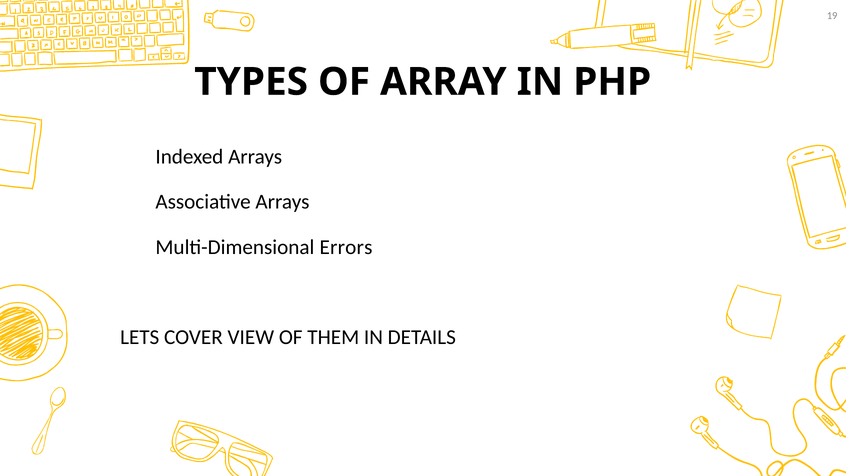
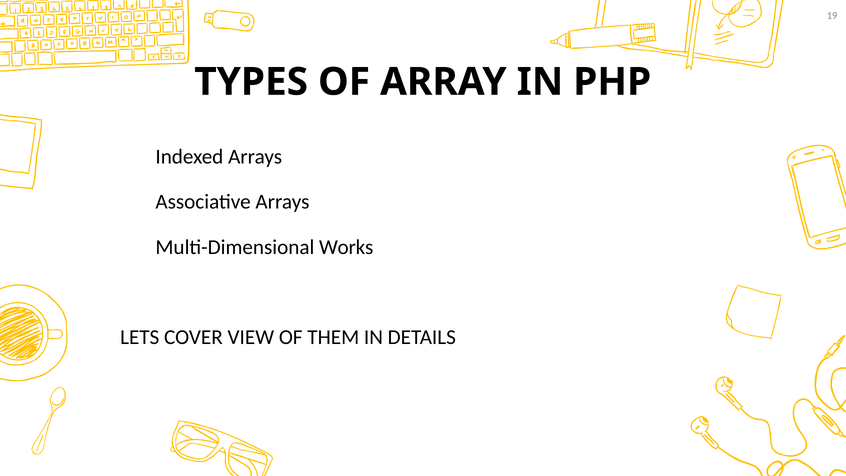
Errors: Errors -> Works (346, 247)
